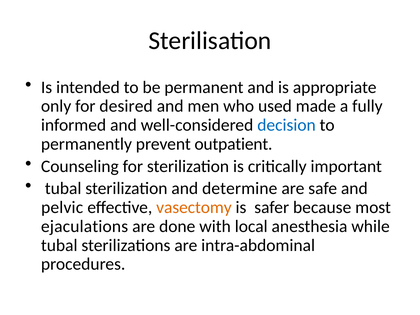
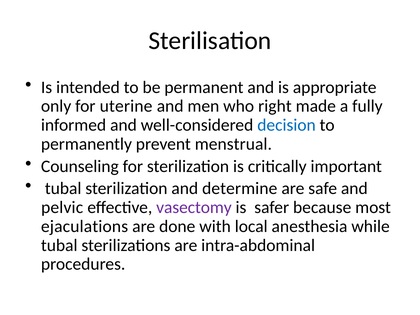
desired: desired -> uterine (126, 106)
used: used -> right (275, 106)
outpatient: outpatient -> menstrual (233, 144)
vasectomy colour: orange -> purple (194, 207)
